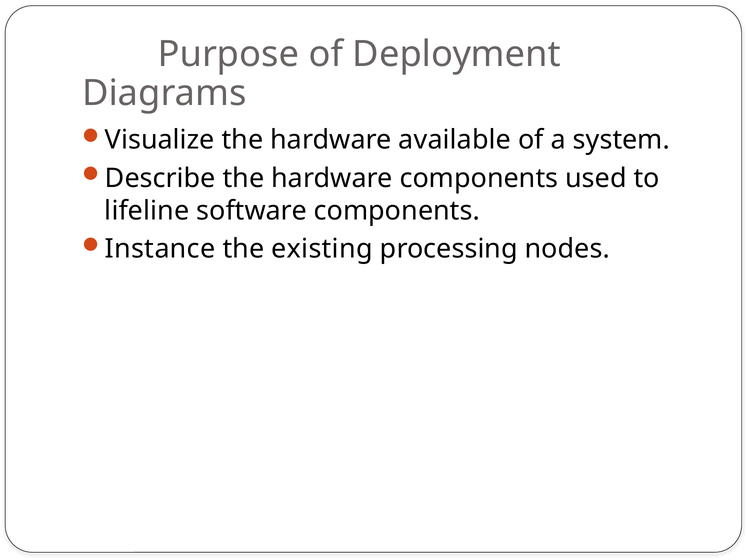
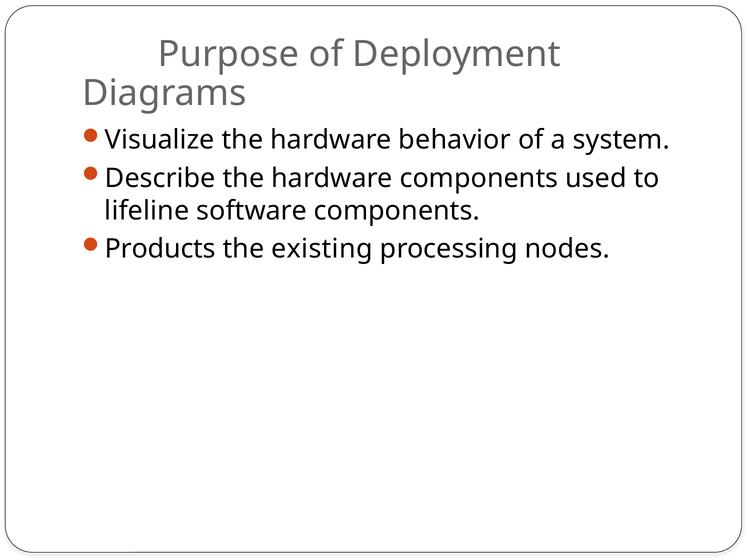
available: available -> behavior (455, 140)
Instance: Instance -> Products (160, 249)
